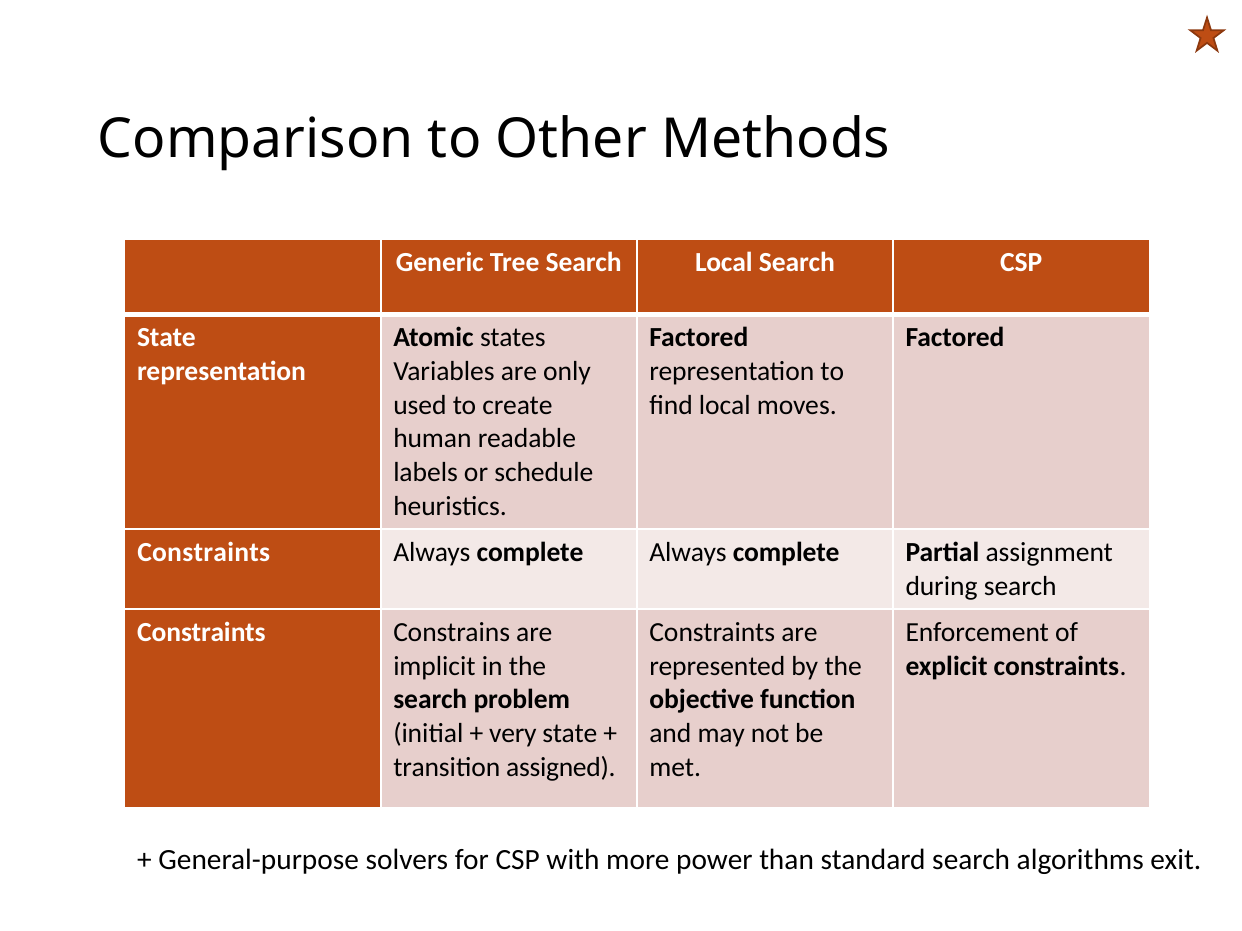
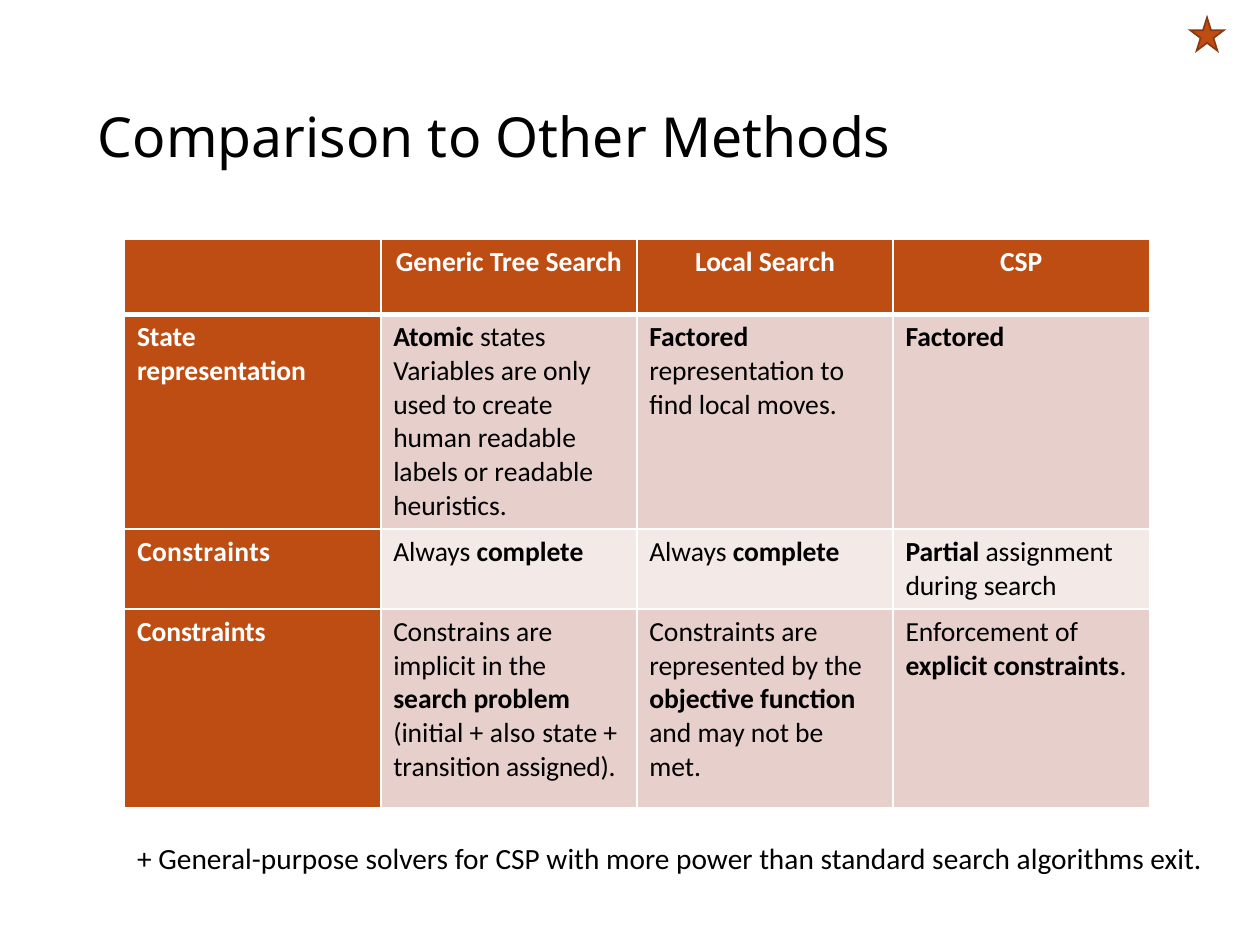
or schedule: schedule -> readable (544, 473)
very: very -> also (513, 734)
